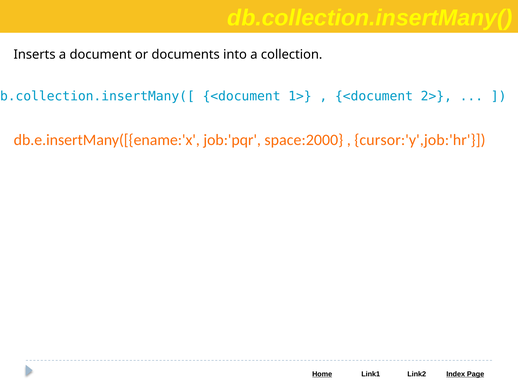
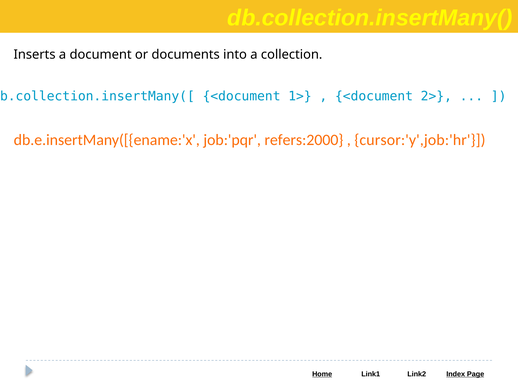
space:2000: space:2000 -> refers:2000 (304, 140)
